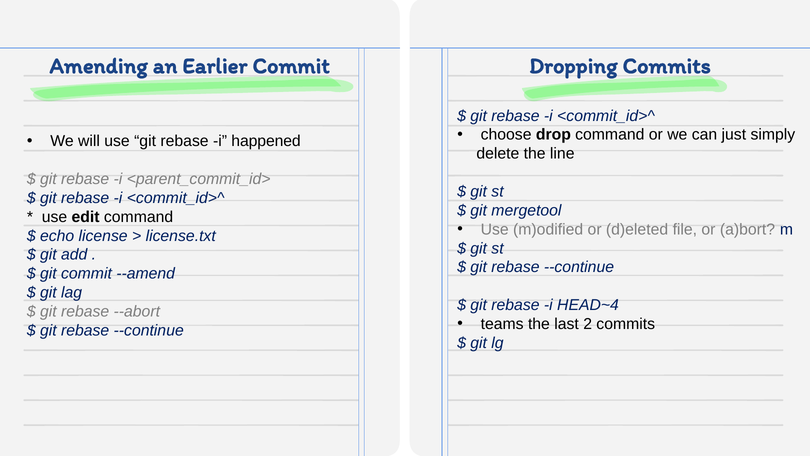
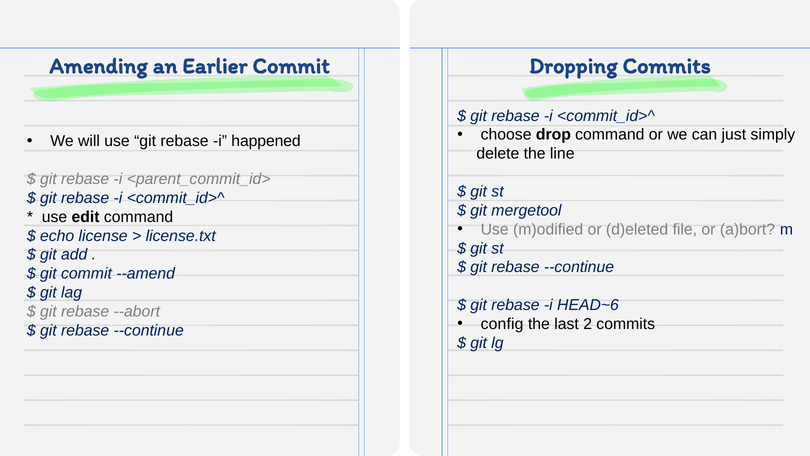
HEAD~4: HEAD~4 -> HEAD~6 (588, 305)
teams: teams -> config (502, 324)
